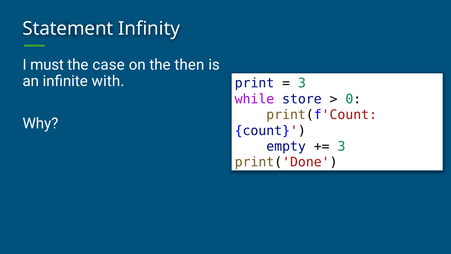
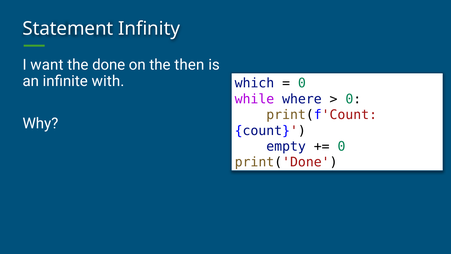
must: must -> want (47, 65)
case: case -> done (109, 65)
print: print -> which (254, 83)
3: 3 -> 0 (302, 83)
store: store -> where (302, 99)
3: 3 -> 0 (341, 146)
